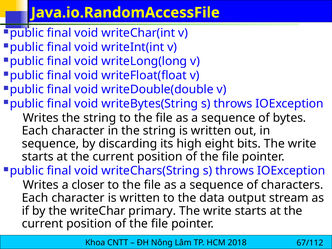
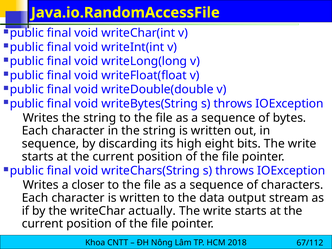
primary: primary -> actually (152, 211)
